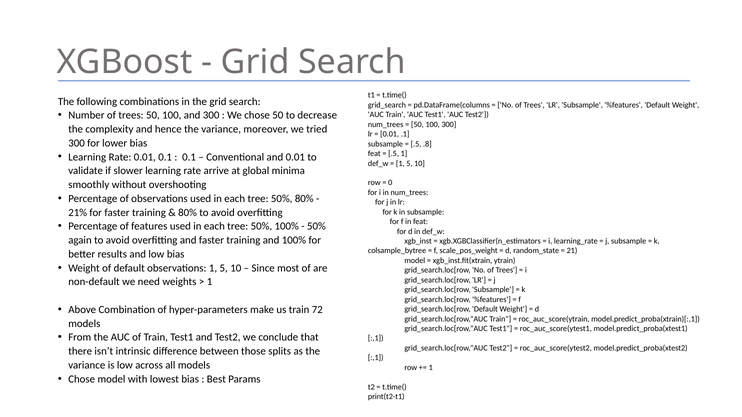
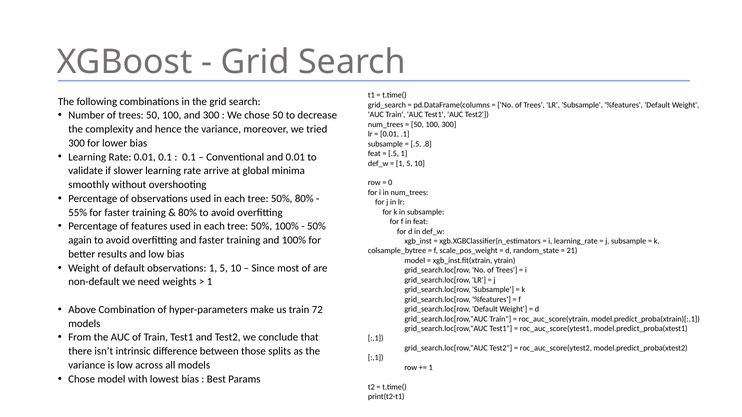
21%: 21% -> 55% (78, 213)
